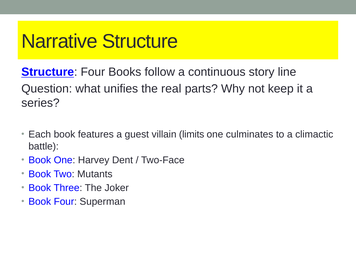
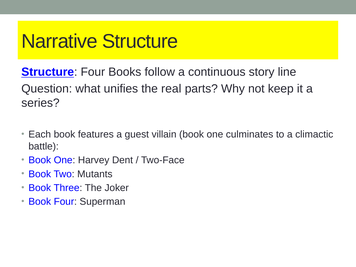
villain limits: limits -> book (192, 134)
